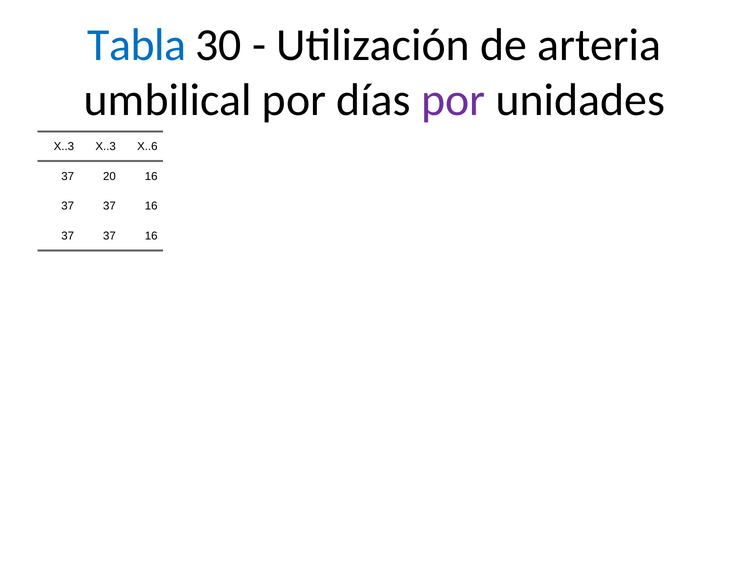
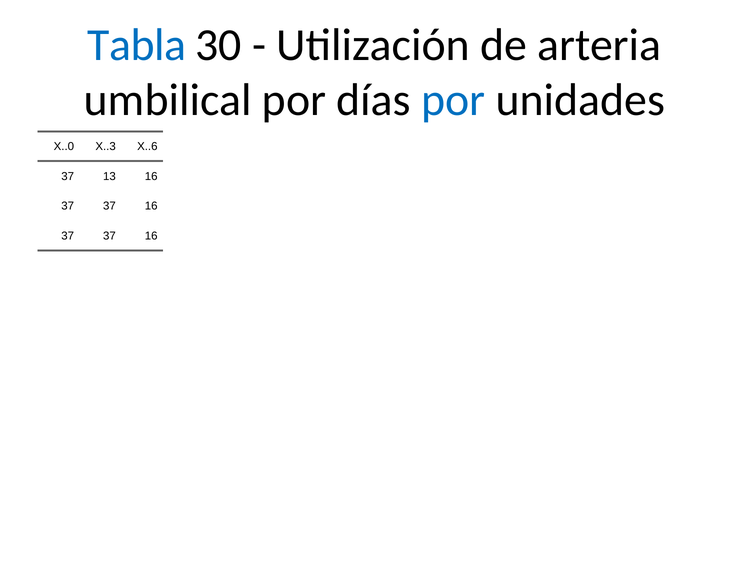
por colour: purple -> blue (453, 100)
X..3: X..3 -> X..0 (64, 146)
20: 20 -> 13 (109, 176)
